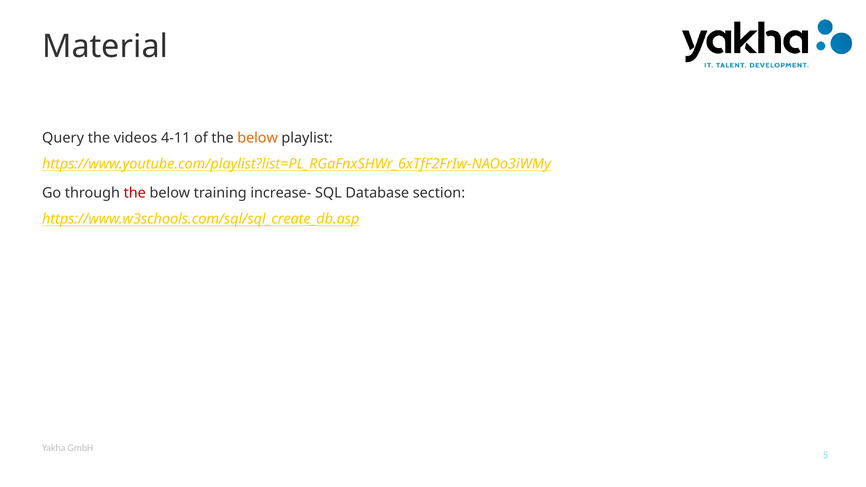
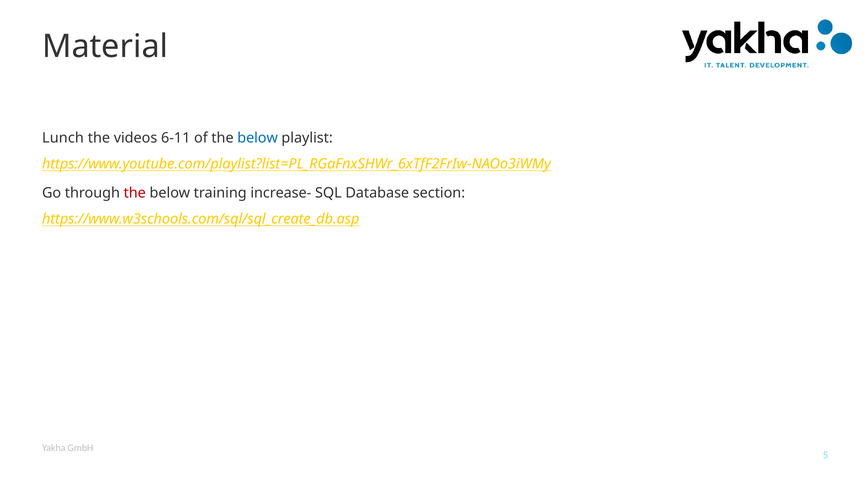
Query: Query -> Lunch (63, 138)
4-11: 4-11 -> 6-11 (176, 138)
below colour: orange -> blue (258, 138)
